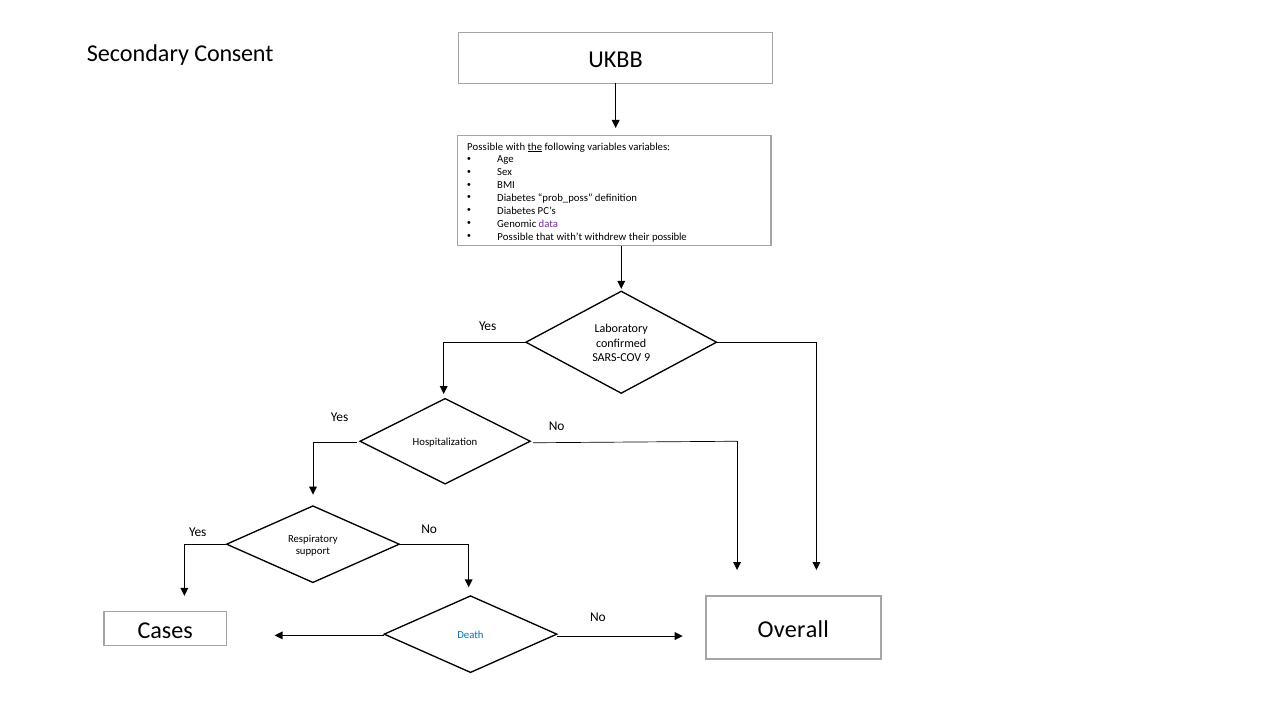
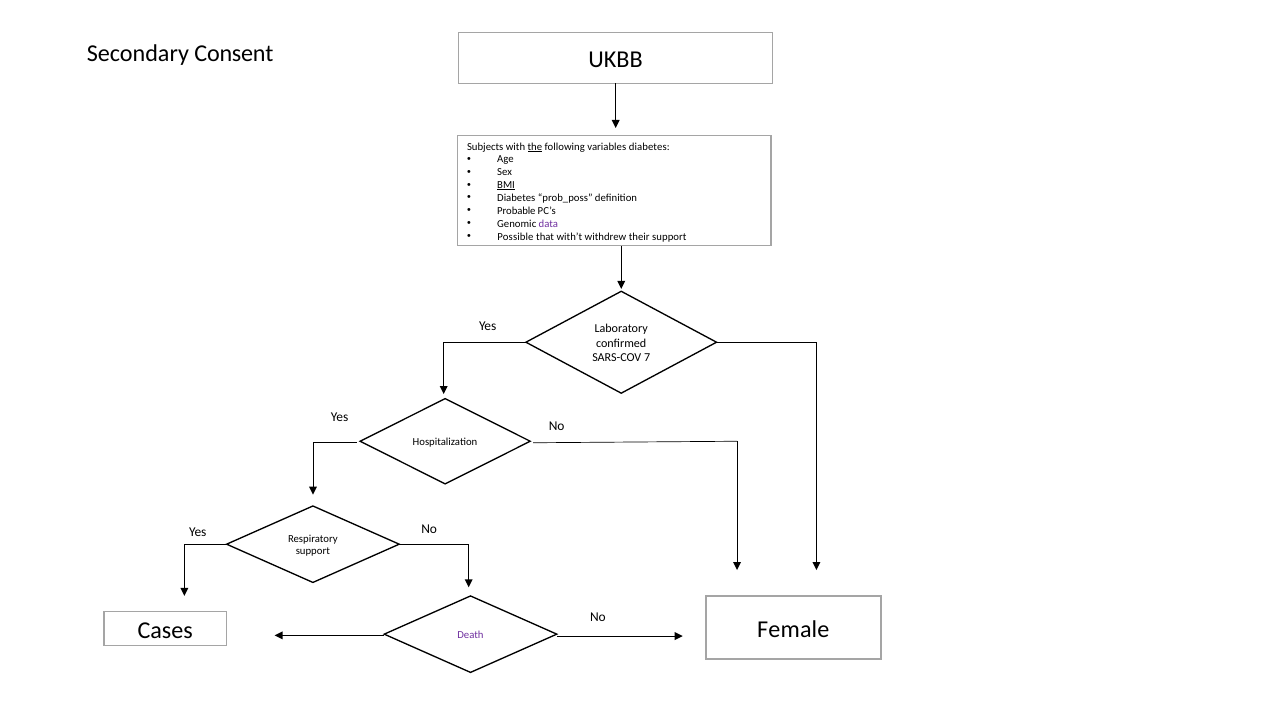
Possible: Possible -> Subjects (485, 146)
variables variables: variables -> diabetes (649, 146)
BMI underline: none -> present (506, 185)
Diabetes: Diabetes -> Probable (516, 211)
their possible: possible -> support (669, 236)
9: 9 -> 7 (647, 357)
Overall: Overall -> Female (793, 629)
Death colour: blue -> purple (470, 634)
